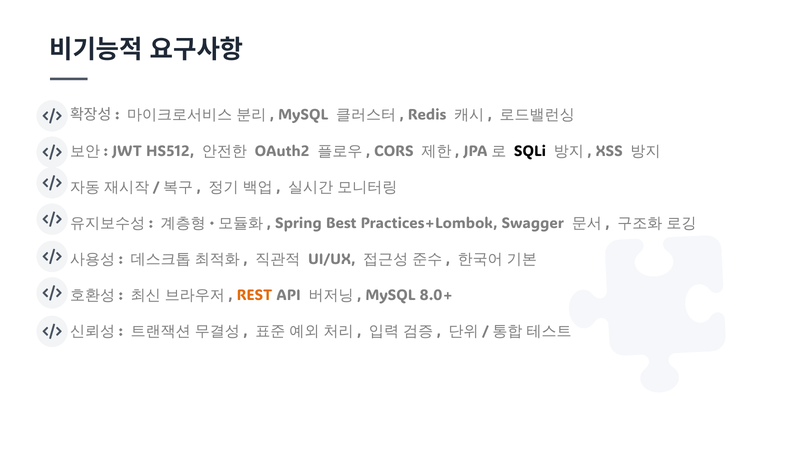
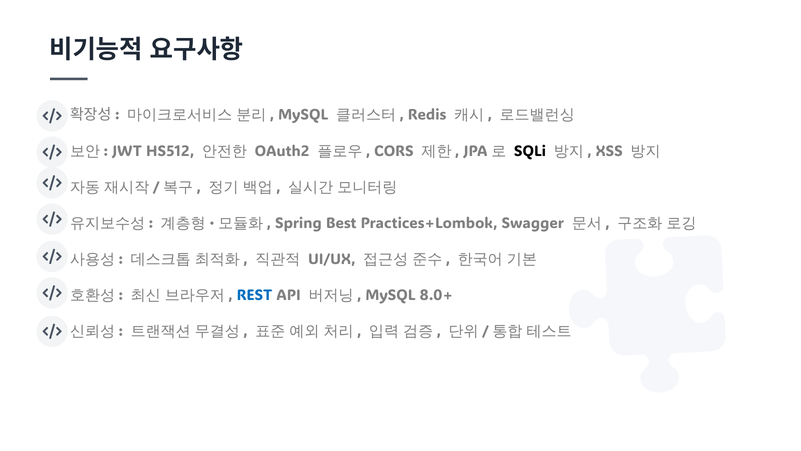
REST colour: orange -> blue (254, 295)
